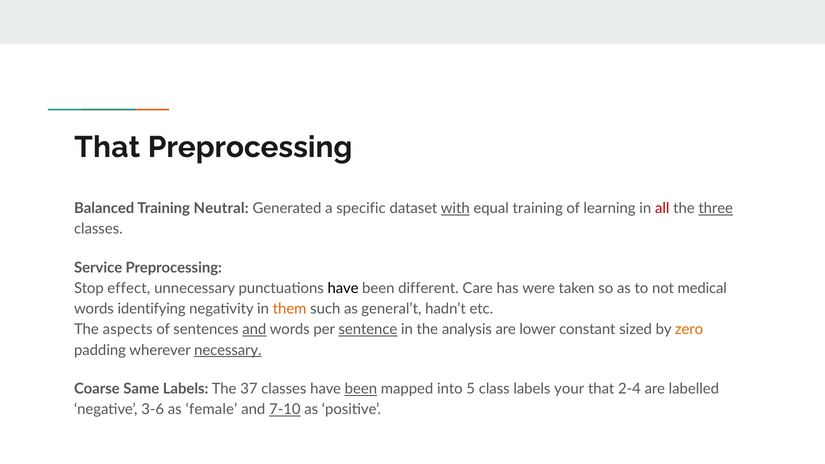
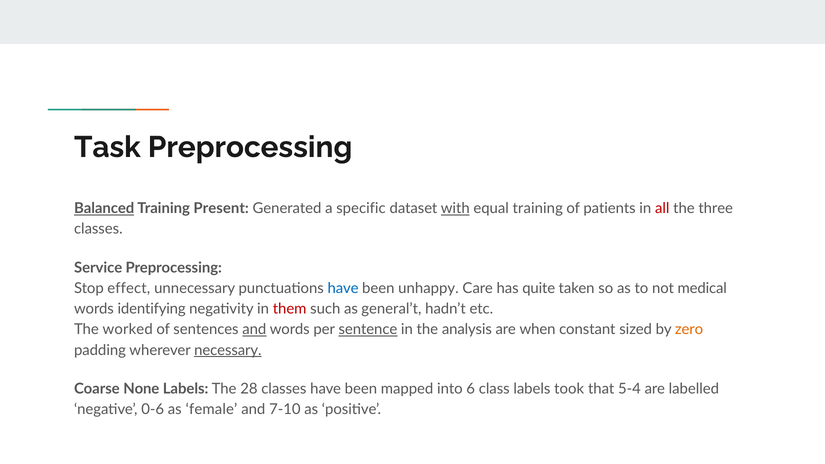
That: That -> Task (107, 147)
Balanced underline: none -> present (104, 208)
Neutral: Neutral -> Present (221, 208)
learning: learning -> patients (610, 208)
three underline: present -> none (716, 208)
have colour: black -> blue (343, 288)
different: different -> unhappy (428, 288)
were: were -> quite (539, 288)
them colour: orange -> red (290, 309)
aspects: aspects -> worked (128, 330)
lower: lower -> when (538, 330)
Same: Same -> None (141, 389)
37: 37 -> 28 (249, 389)
been underline: present -> none (361, 389)
5: 5 -> 6 (471, 389)
your: your -> took (569, 389)
2-4: 2-4 -> 5-4 (629, 389)
3-6: 3-6 -> 0-6 (153, 410)
7-10 underline: present -> none (285, 410)
